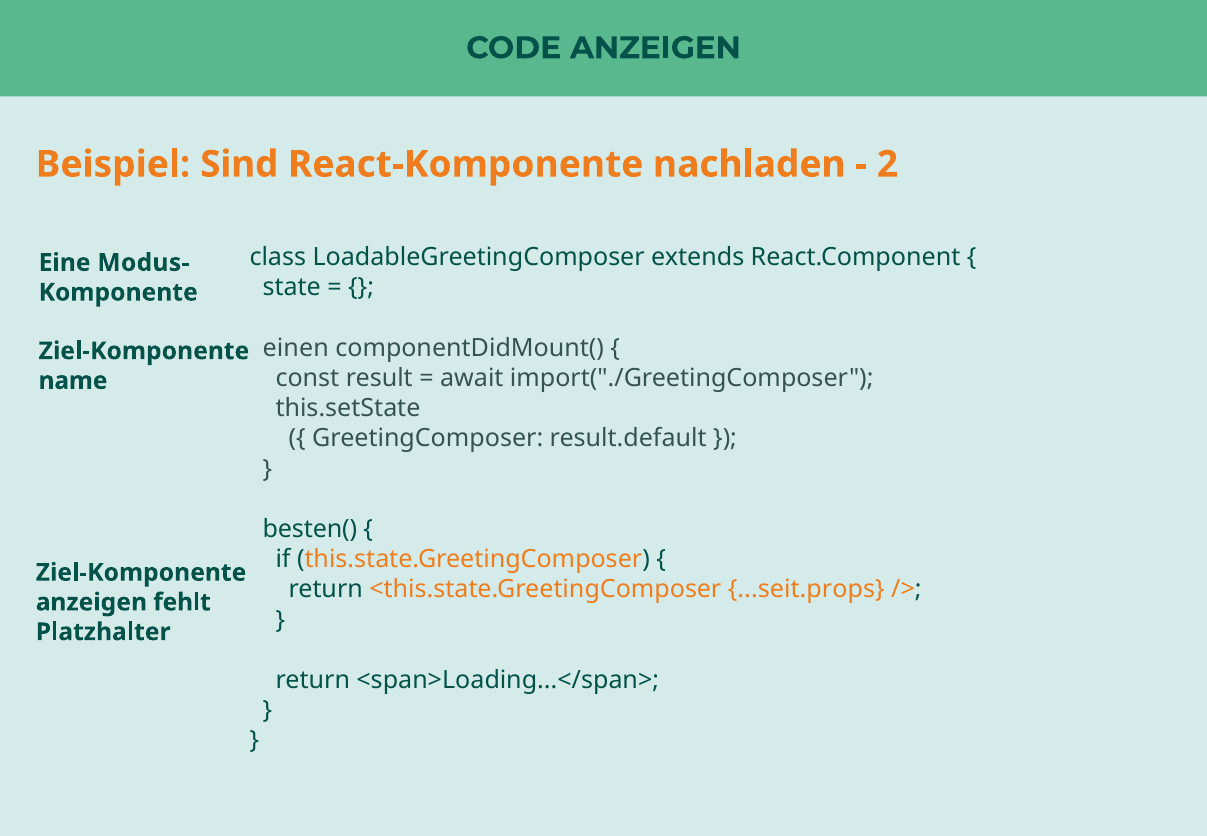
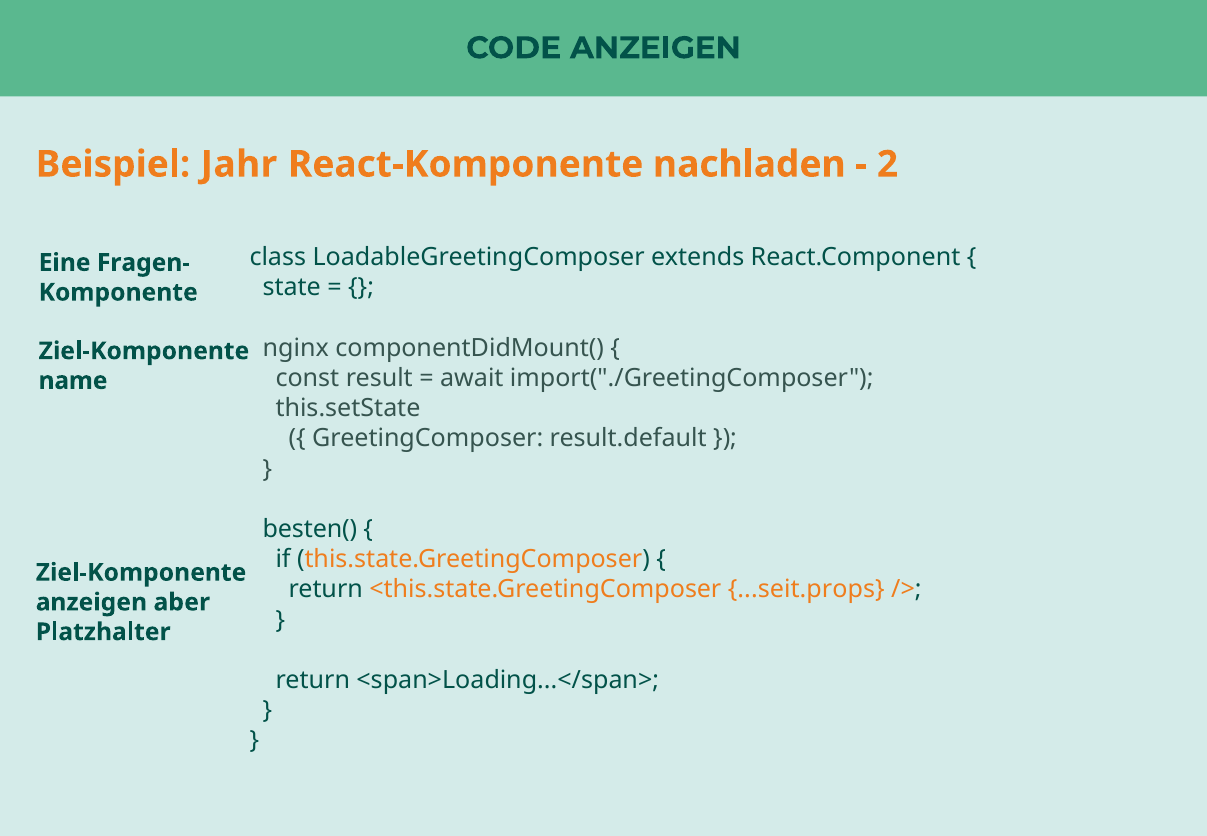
Sind: Sind -> Jahr (239, 164)
Modus-: Modus- -> Fragen- (144, 263)
einen: einen -> nginx (296, 348)
fehlt: fehlt -> aber (182, 602)
